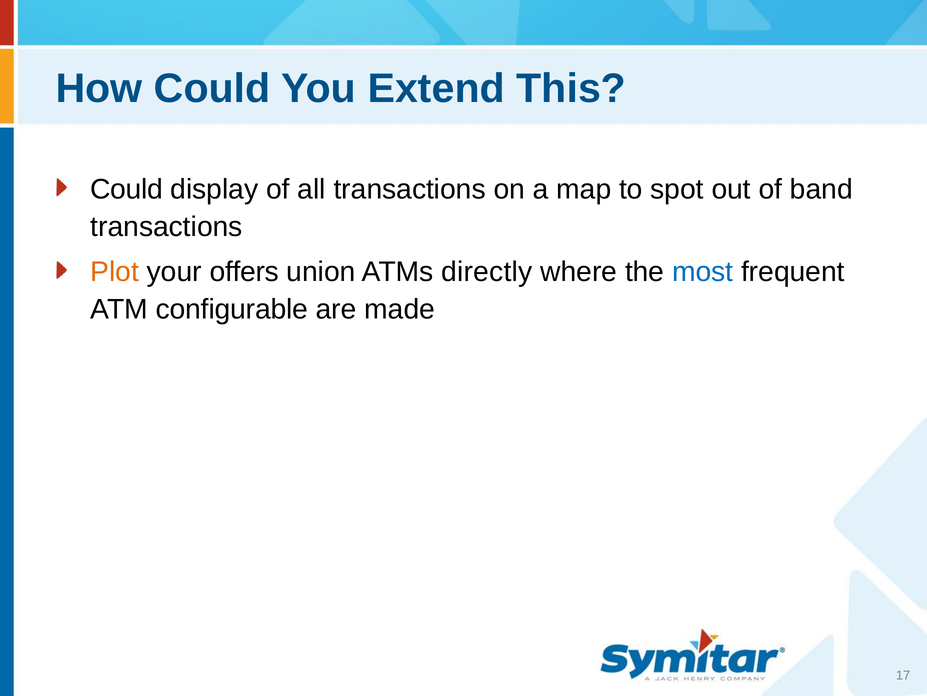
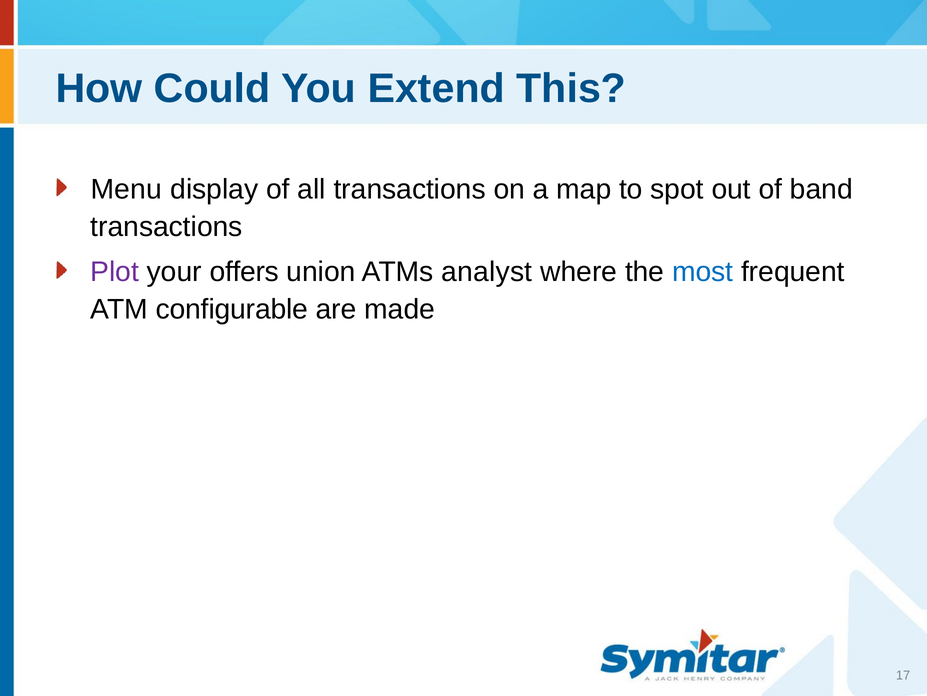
Could: Could -> Menu (126, 189)
Plot colour: orange -> purple (115, 272)
directly: directly -> analyst (487, 272)
